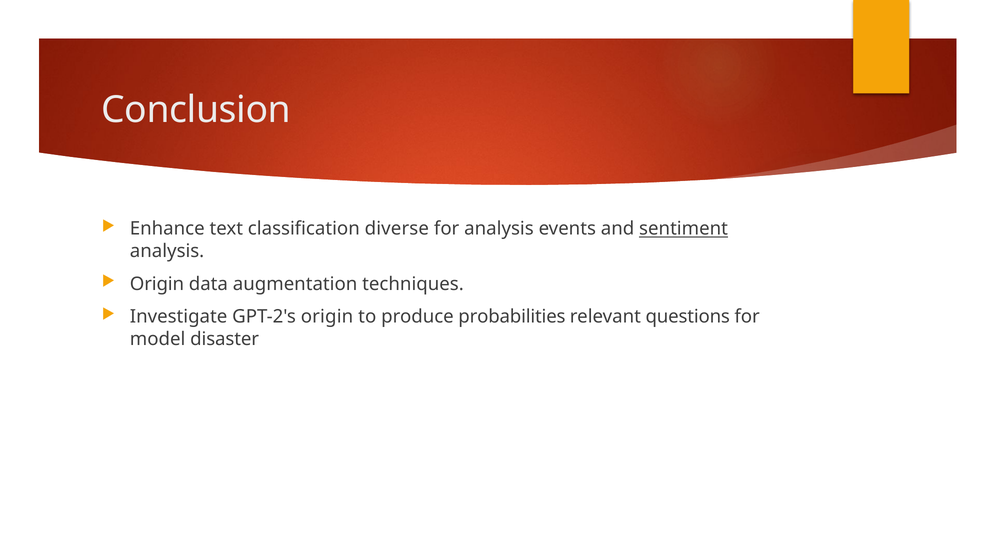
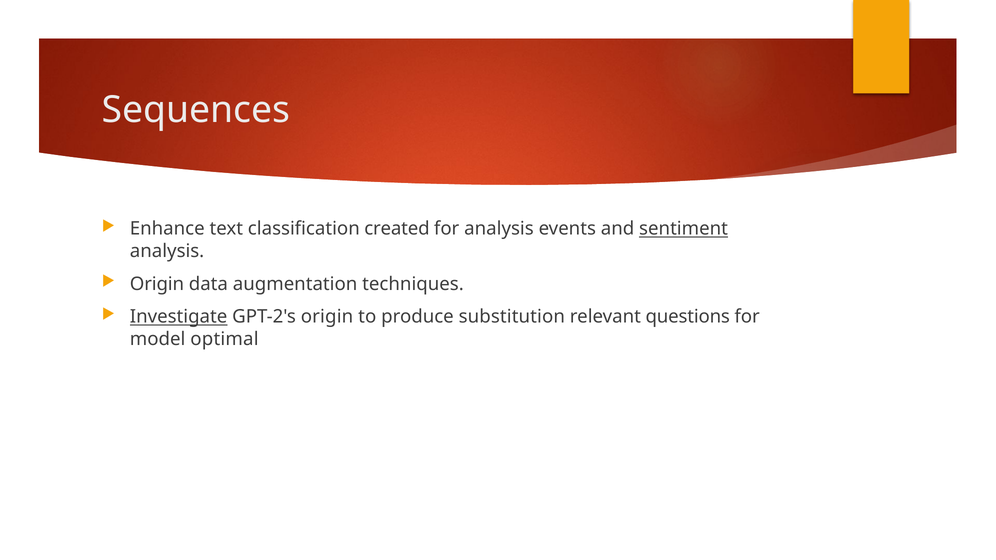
Conclusion: Conclusion -> Sequences (196, 110)
diverse: diverse -> created (397, 229)
Investigate underline: none -> present (179, 317)
probabilities: probabilities -> substitution (512, 317)
disaster: disaster -> optimal (224, 339)
